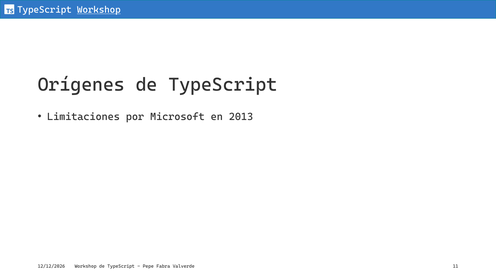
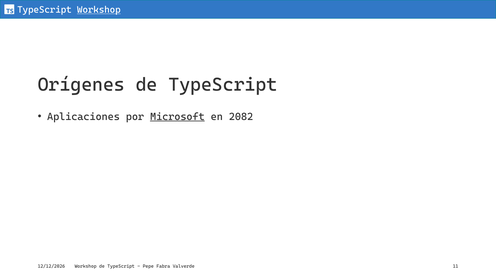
Limitaciones: Limitaciones -> Aplicaciones (83, 117)
Microsoft underline: none -> present (177, 117)
2013: 2013 -> 2082 (241, 117)
